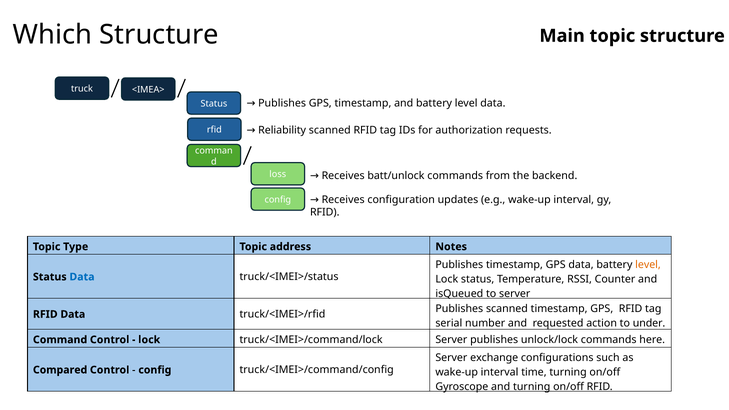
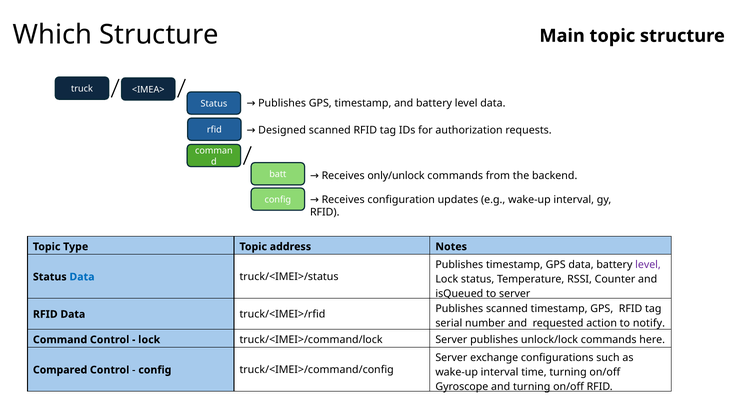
Reliability: Reliability -> Designed (282, 130)
batt/unlock: batt/unlock -> only/unlock (396, 176)
loss: loss -> batt (278, 174)
level colour: orange -> purple (648, 265)
under: under -> notify (649, 323)
